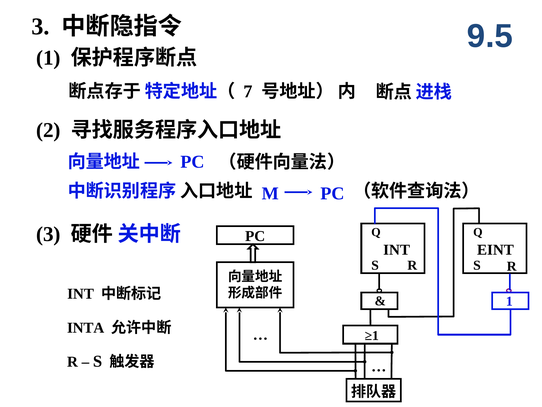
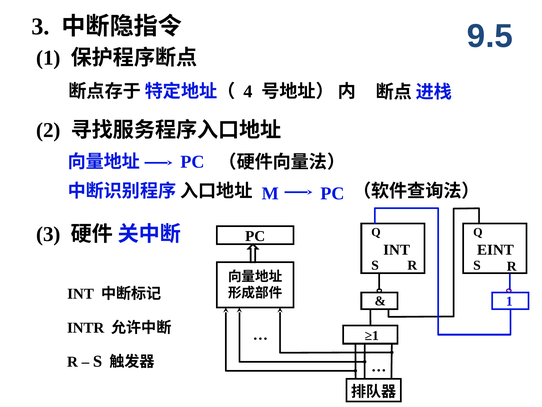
7: 7 -> 4 (248, 92)
INTA: INTA -> INTR (86, 328)
